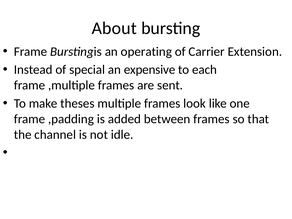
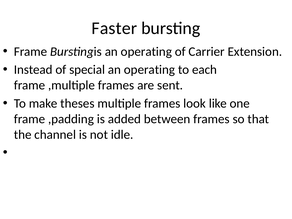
About: About -> Faster (114, 28)
expensive: expensive -> operating (149, 70)
